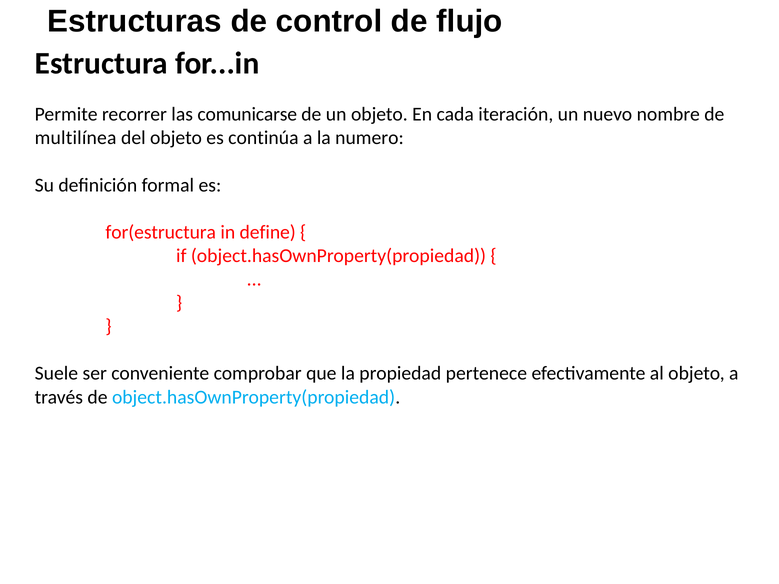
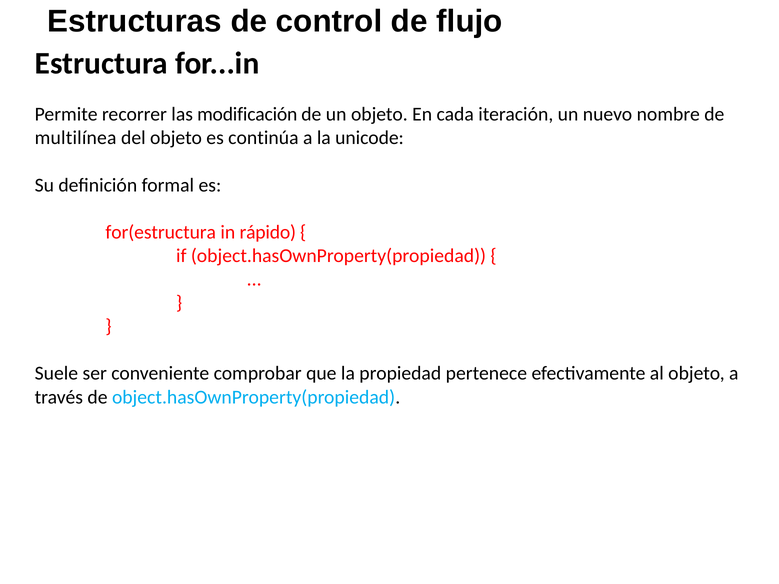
comunicarse: comunicarse -> modificación (247, 114)
numero: numero -> unicode (370, 138)
define: define -> rápido (268, 232)
